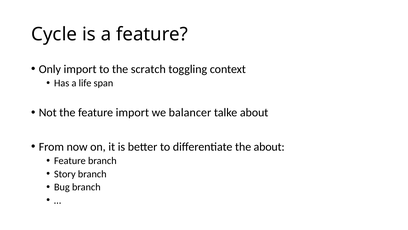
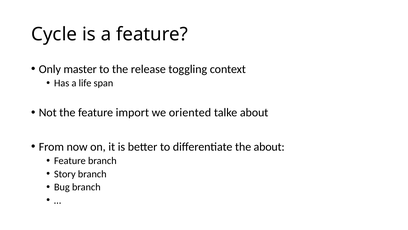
Only import: import -> master (80, 69)
scratch: scratch -> release (148, 69)
balancer: balancer -> oriented (190, 112)
